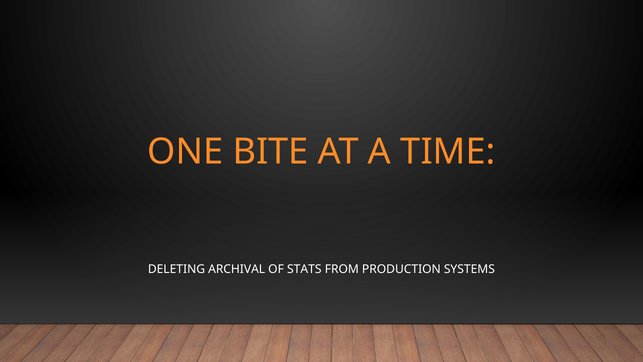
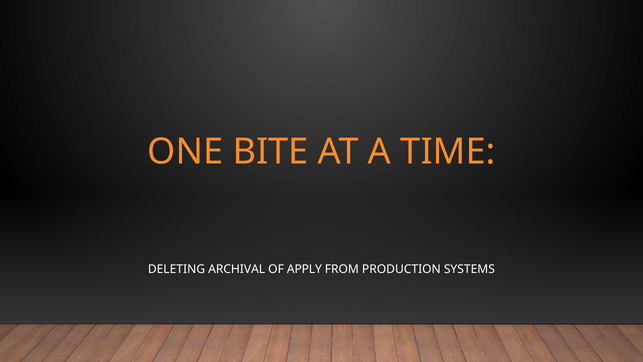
STATS: STATS -> APPLY (304, 269)
